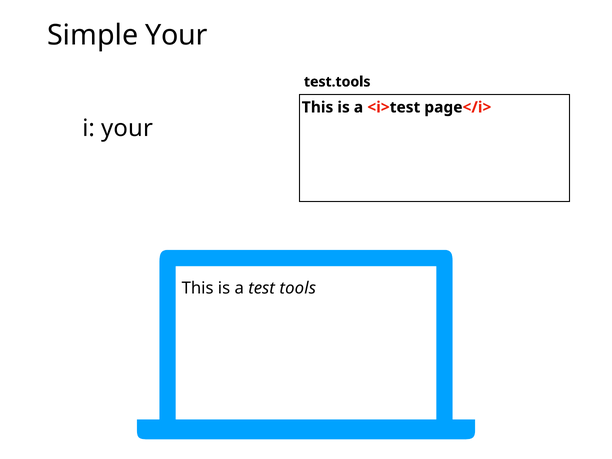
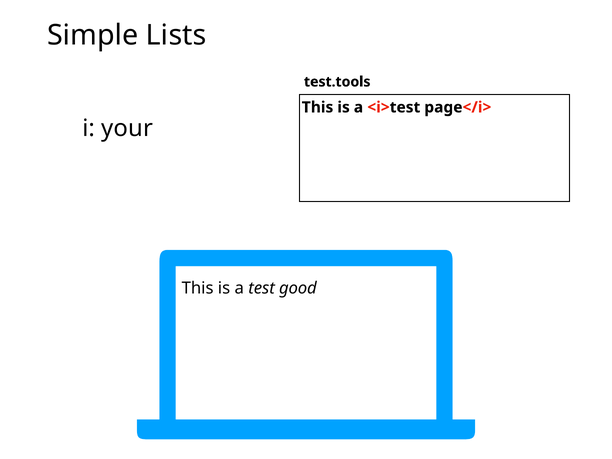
Simple Your: Your -> Lists (176, 35)
tools: tools -> good (298, 288)
